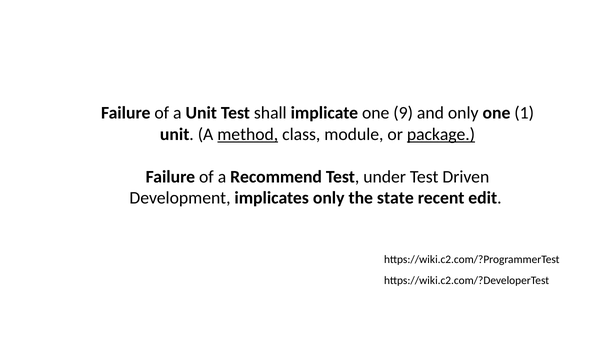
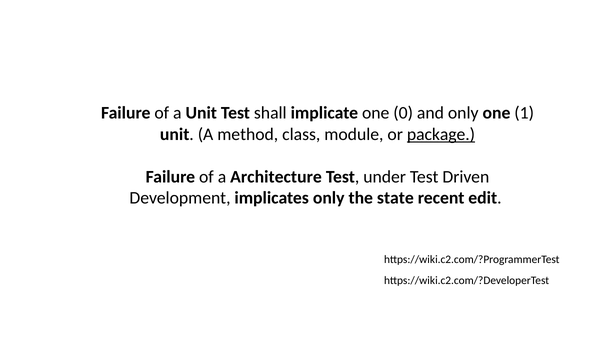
9: 9 -> 0 (403, 113)
method underline: present -> none (248, 134)
Recommend: Recommend -> Architecture (276, 177)
